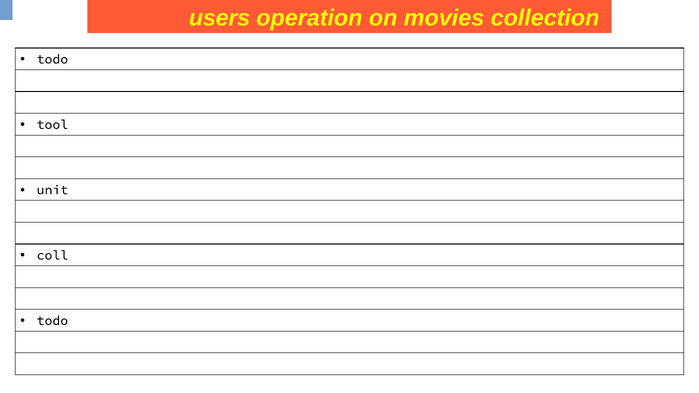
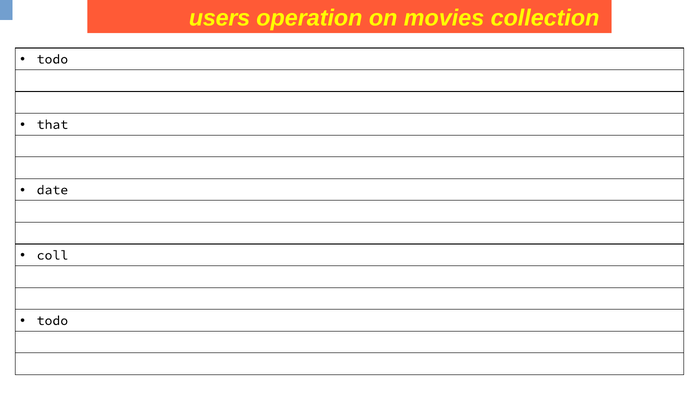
tool: tool -> that (52, 125)
unit: unit -> date (52, 190)
